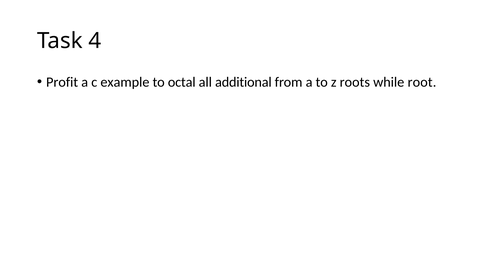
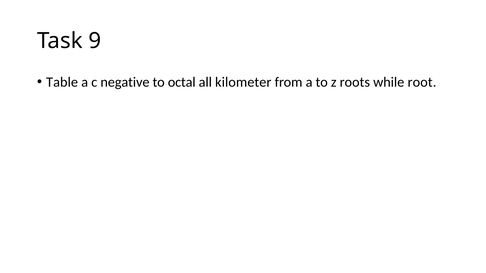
4: 4 -> 9 (95, 41)
Profit: Profit -> Table (62, 82)
example: example -> negative (125, 82)
additional: additional -> kilometer (243, 82)
